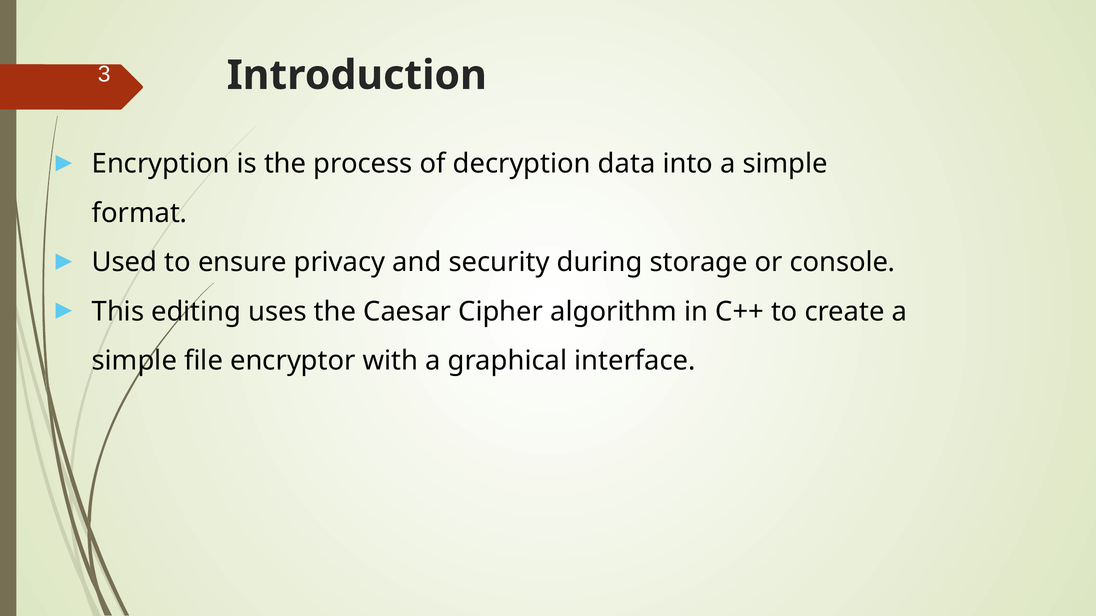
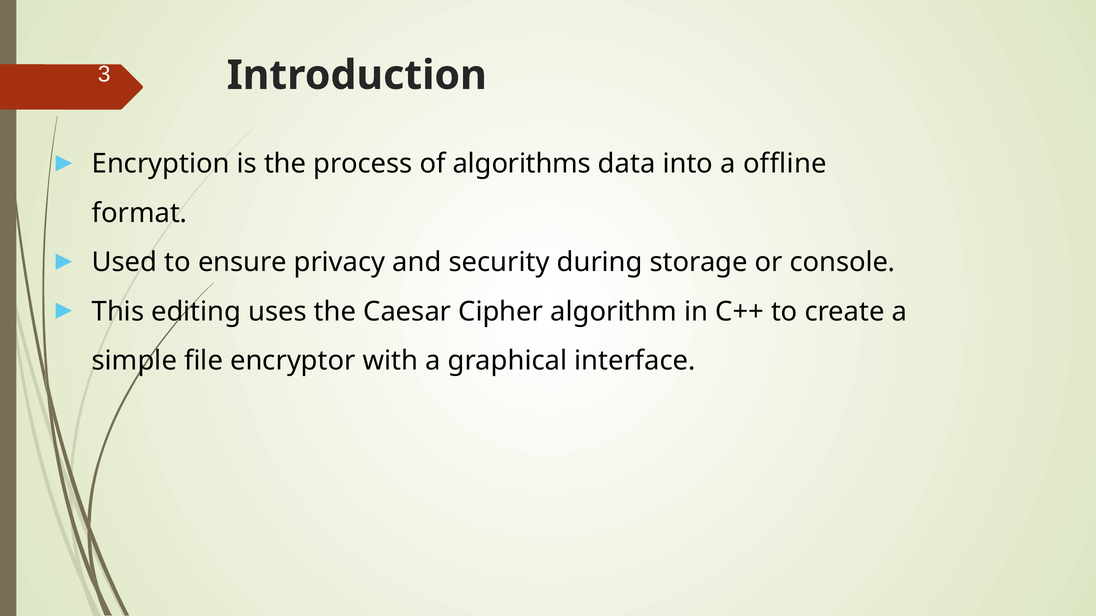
decryption: decryption -> algorithms (522, 164)
into a simple: simple -> offline (785, 164)
